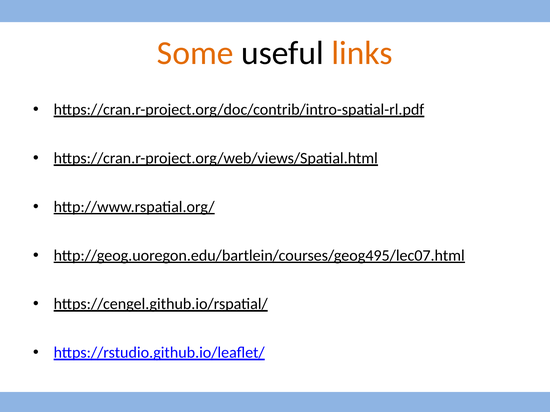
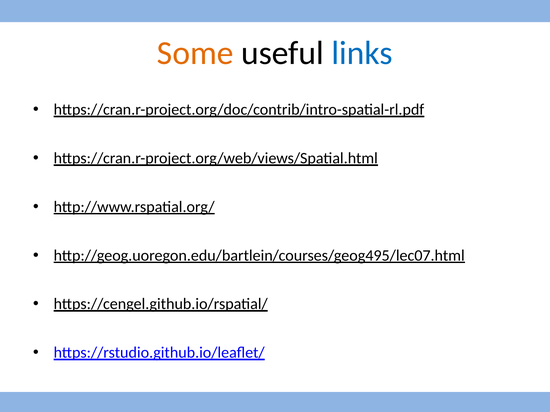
links colour: orange -> blue (362, 53)
